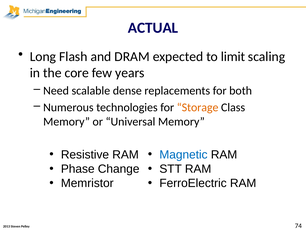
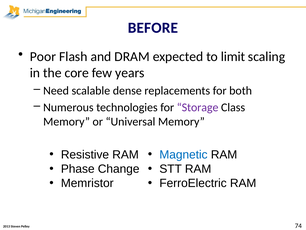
ACTUAL: ACTUAL -> BEFORE (153, 28)
Long: Long -> Poor (43, 57)
Storage colour: orange -> purple (198, 107)
